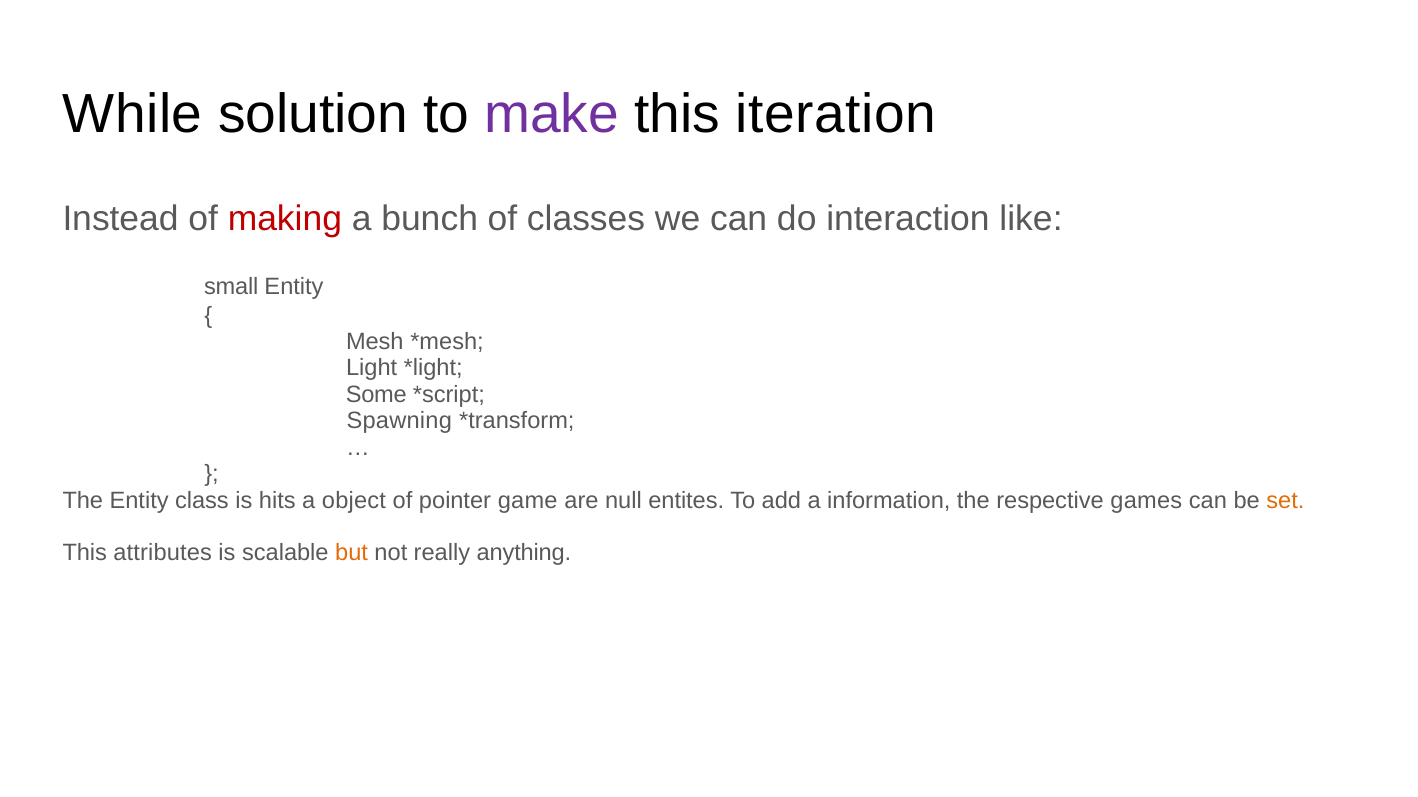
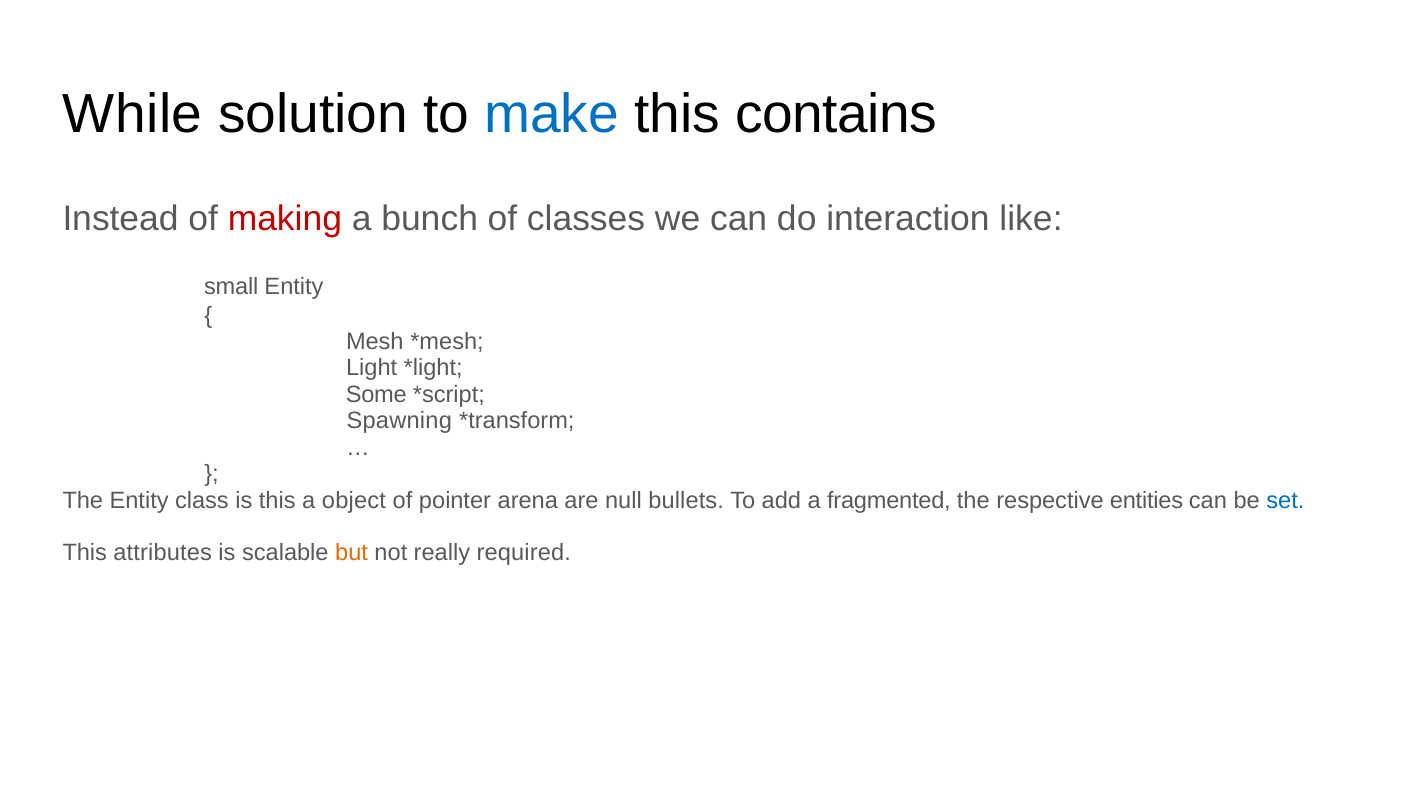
make colour: purple -> blue (552, 115)
iteration: iteration -> contains (836, 115)
is hits: hits -> this (277, 501)
game: game -> arena (528, 501)
entites: entites -> bullets (686, 501)
information: information -> fragmented (889, 501)
games: games -> entities (1147, 501)
set colour: orange -> blue (1285, 501)
anything: anything -> required (524, 554)
